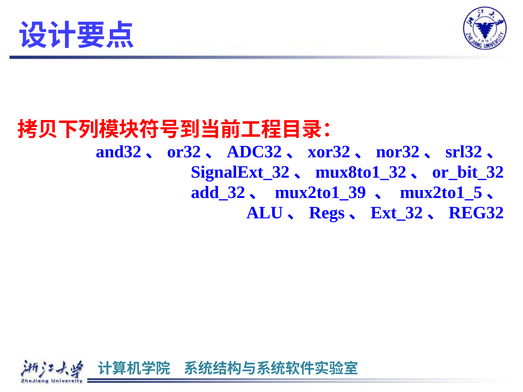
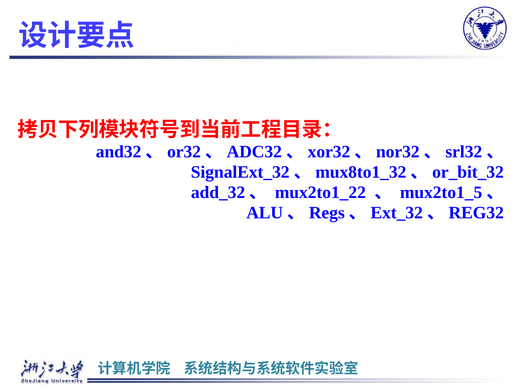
mux2to1_39: mux2to1_39 -> mux2to1_22 (320, 193)
